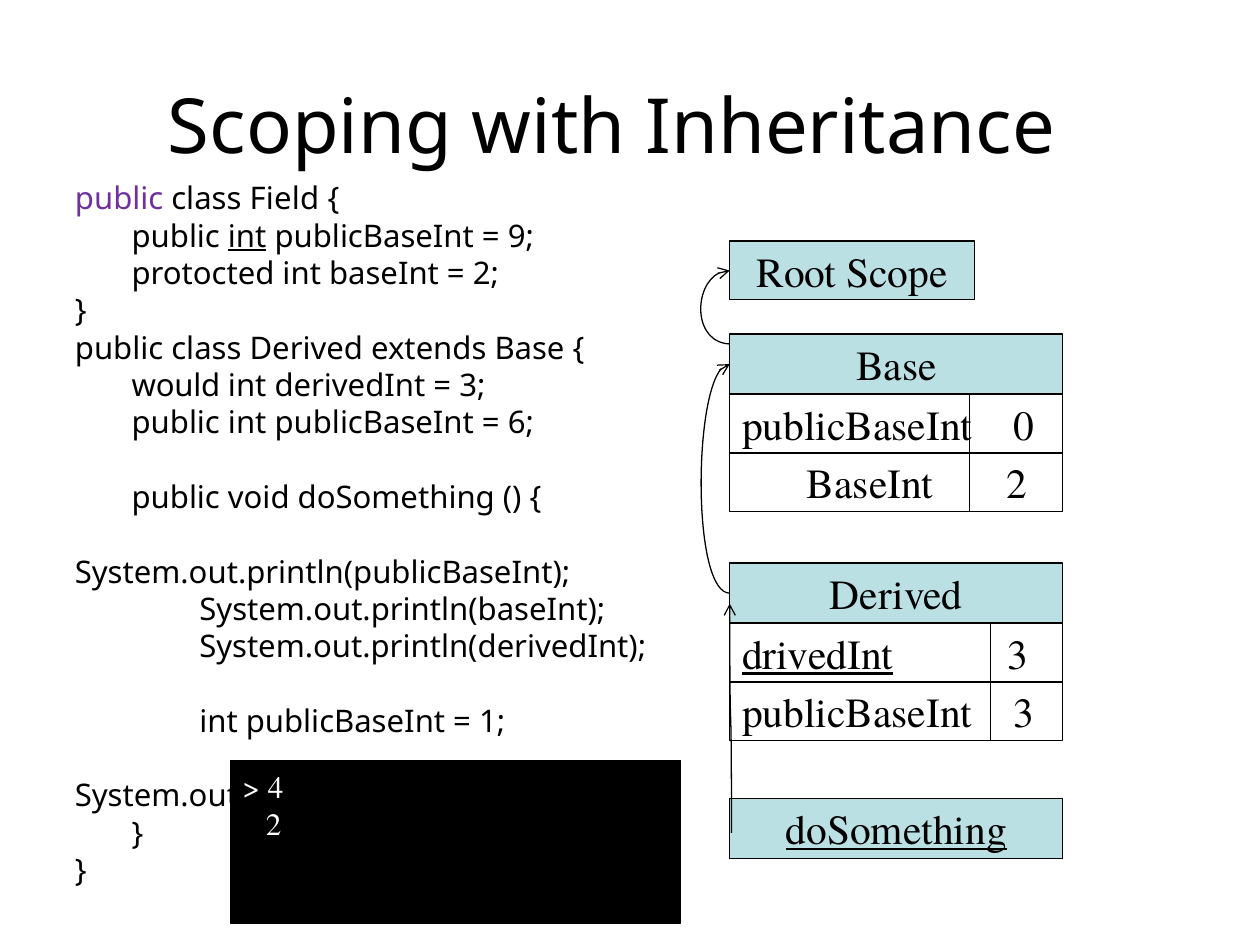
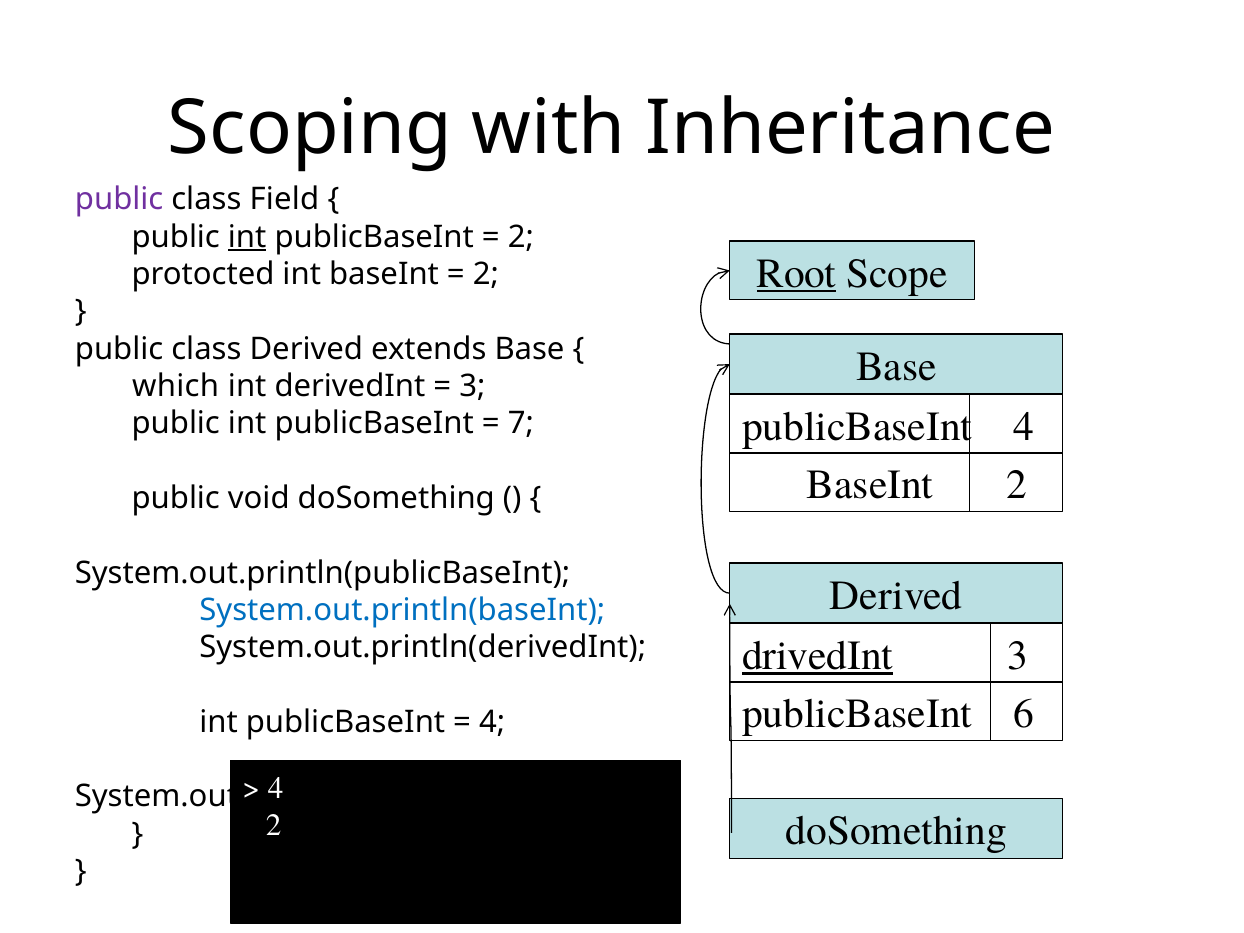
9: 9 -> 2 (521, 237)
Root underline: none -> present (797, 273)
would: would -> which (176, 386)
publicBaseInt 0: 0 -> 4 (1024, 426)
6: 6 -> 7 (521, 424)
System.out.println(baseInt colour: black -> blue (402, 610)
publicBaseInt 3: 3 -> 6 (1024, 714)
1: 1 -> 4 (492, 722)
doSomething underline: present -> none (896, 831)
